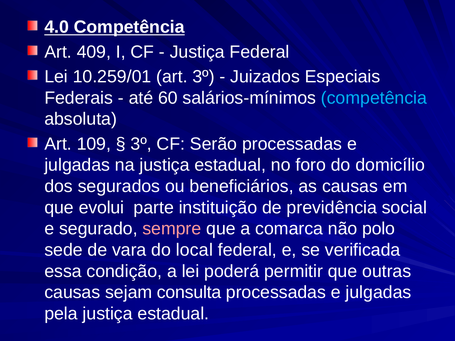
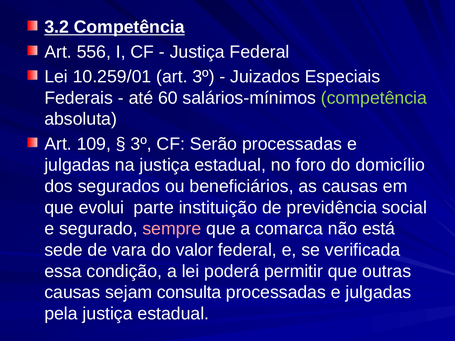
4.0: 4.0 -> 3.2 (57, 27)
409: 409 -> 556 (94, 52)
competência colour: light blue -> light green (374, 98)
polo: polo -> está (379, 229)
local: local -> valor (195, 250)
